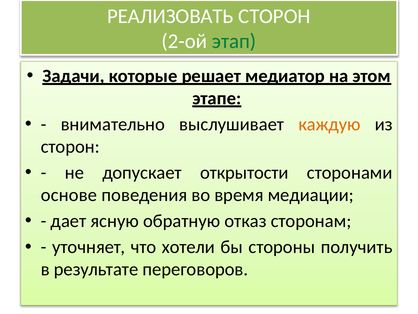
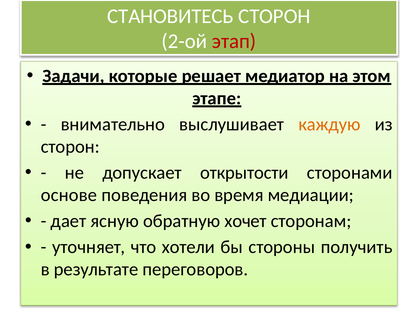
РЕАЛИЗОВАТЬ: РЕАЛИЗОВАТЬ -> СТАНОВИТЕСЬ (170, 16)
этап colour: green -> red (234, 41)
отказ: отказ -> хочет (246, 221)
